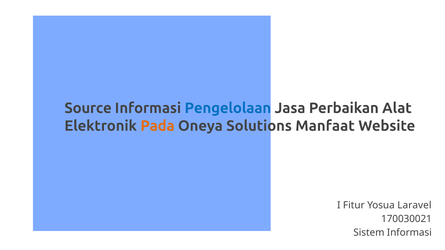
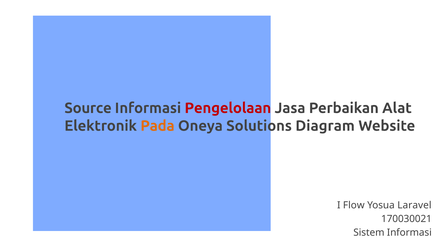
Pengelolaan colour: blue -> red (228, 108)
Manfaat: Manfaat -> Diagram (325, 126)
Fitur: Fitur -> Flow (354, 205)
